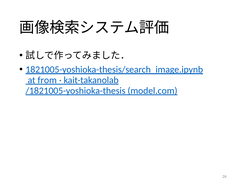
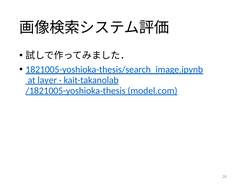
from: from -> layer (47, 80)
